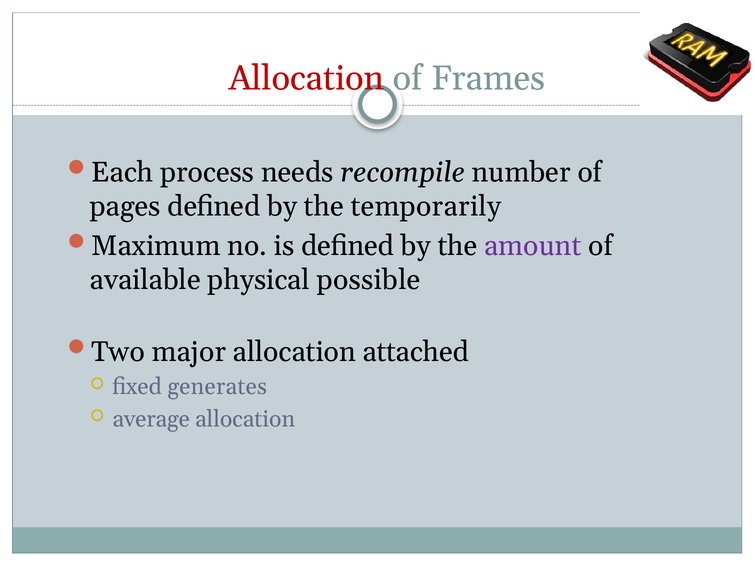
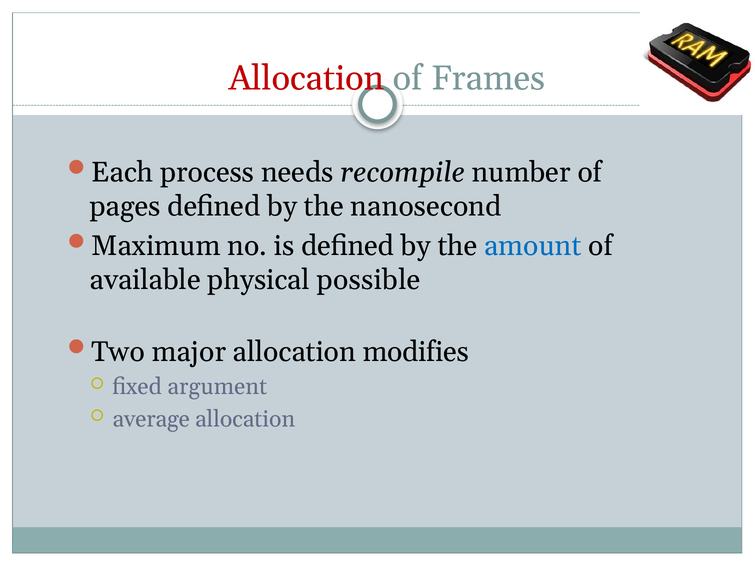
temporarily: temporarily -> nanosecond (426, 206)
amount colour: purple -> blue (533, 246)
attached: attached -> modifies (416, 352)
generates: generates -> argument (217, 387)
